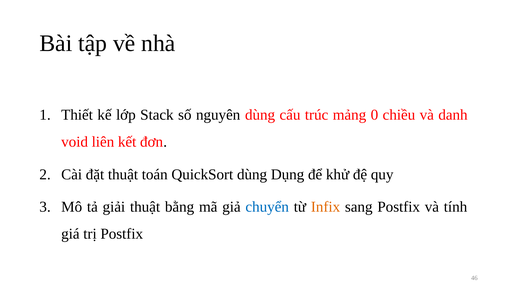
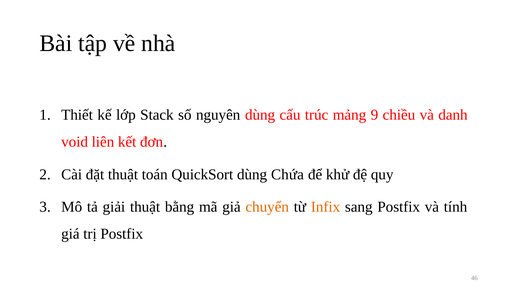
0: 0 -> 9 (374, 115)
Dụng: Dụng -> Chứa (287, 174)
chuyển colour: blue -> orange (267, 207)
